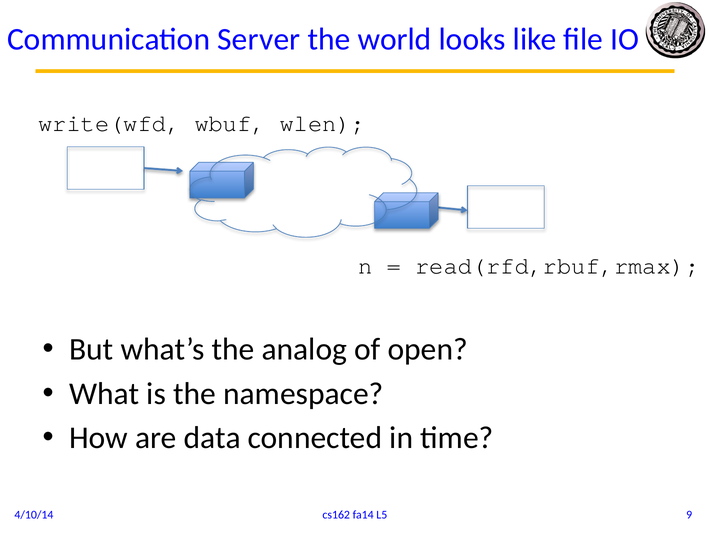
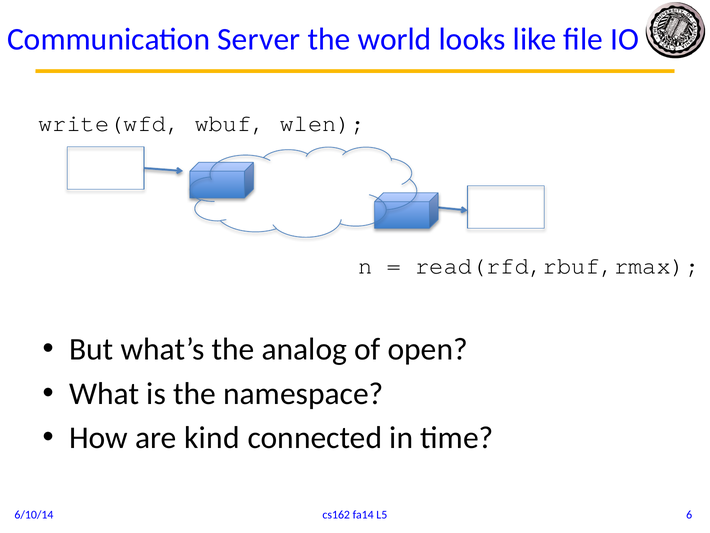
data: data -> kind (212, 438)
9: 9 -> 6 (689, 514)
4/10/14: 4/10/14 -> 6/10/14 (34, 514)
